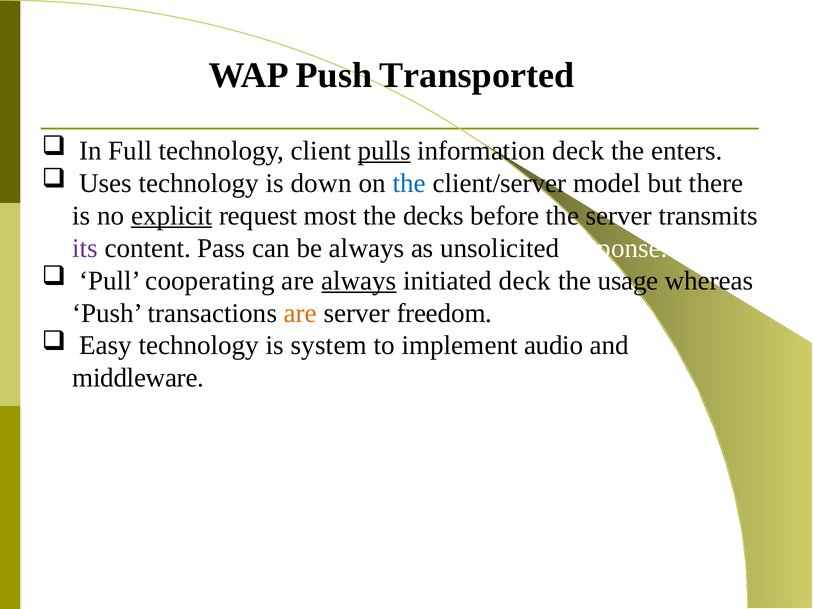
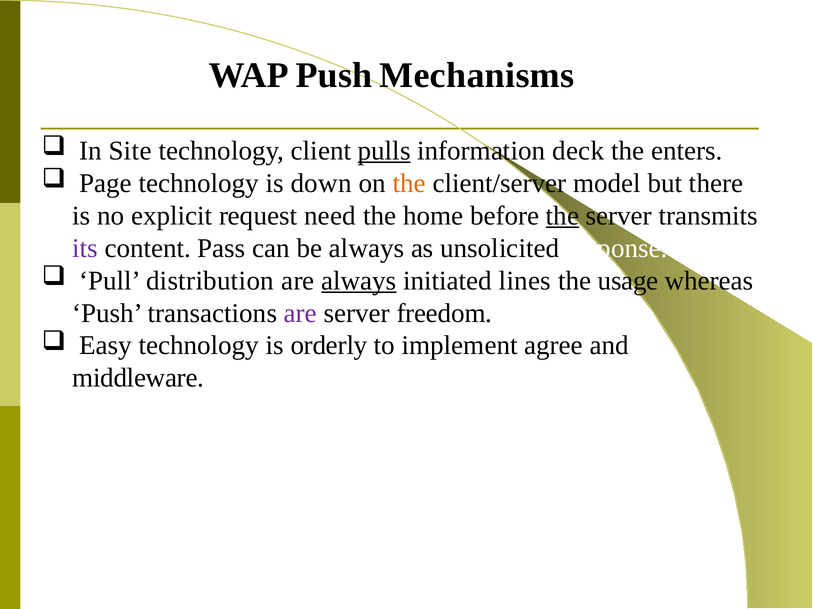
Transported: Transported -> Mechanisms (477, 76)
Full: Full -> Site (130, 151)
Uses: Uses -> Page (105, 183)
the colour: blue -> orange (409, 183)
explicit underline: present -> none (172, 216)
most: most -> need (330, 216)
decks: decks -> home (433, 216)
the underline: none -> present (563, 216)
cooperating: cooperating -> distribution (210, 281)
initiated deck: deck -> lines (525, 281)
are colour: orange -> purple (300, 313)
system: system -> orderly (329, 346)
audio: audio -> agree (554, 346)
